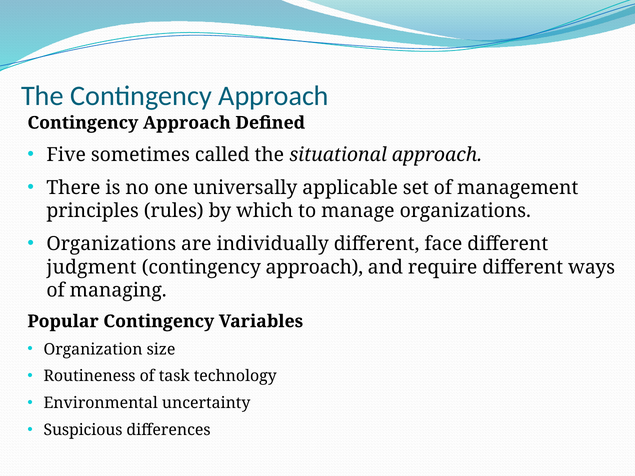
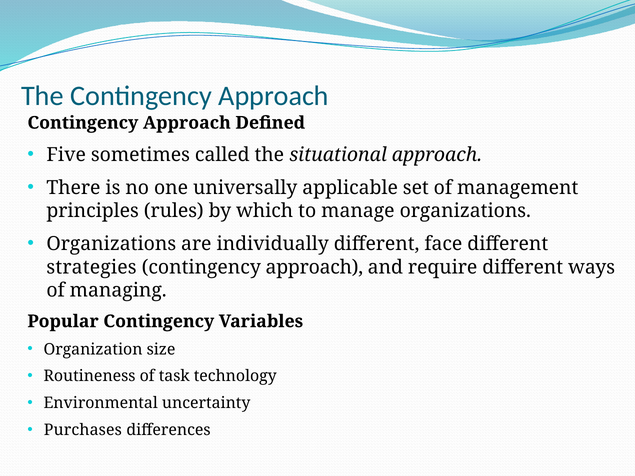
judgment: judgment -> strategies (92, 267)
Suspicious: Suspicious -> Purchases (83, 430)
